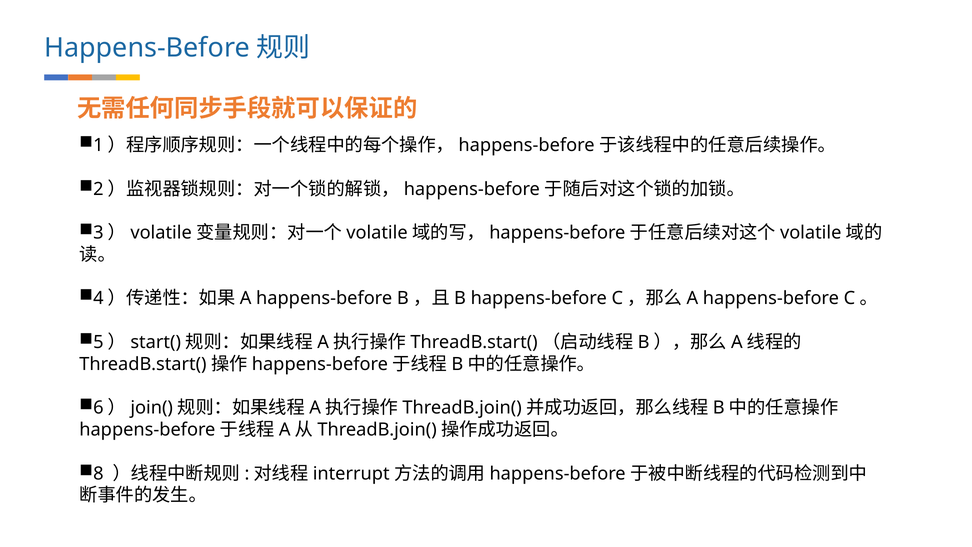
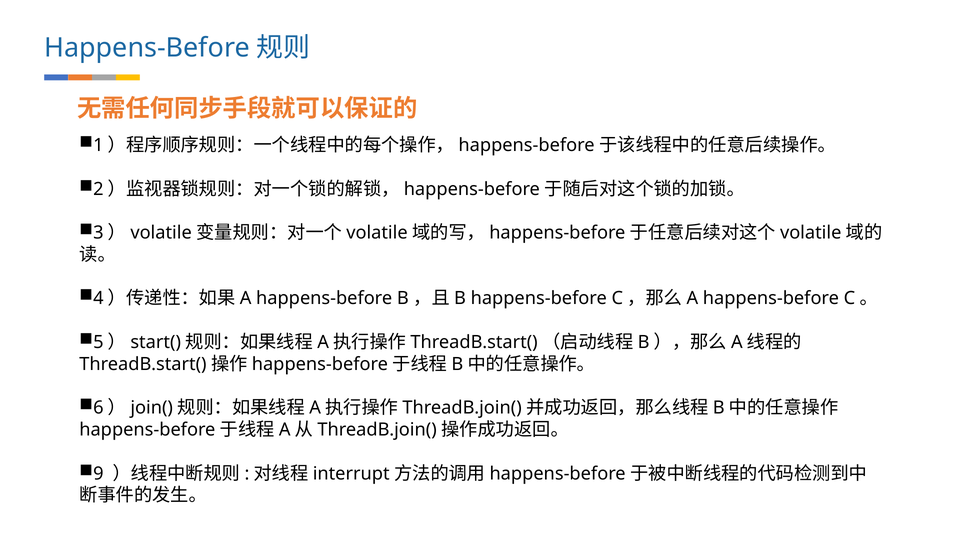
8: 8 -> 9 (98, 473)
